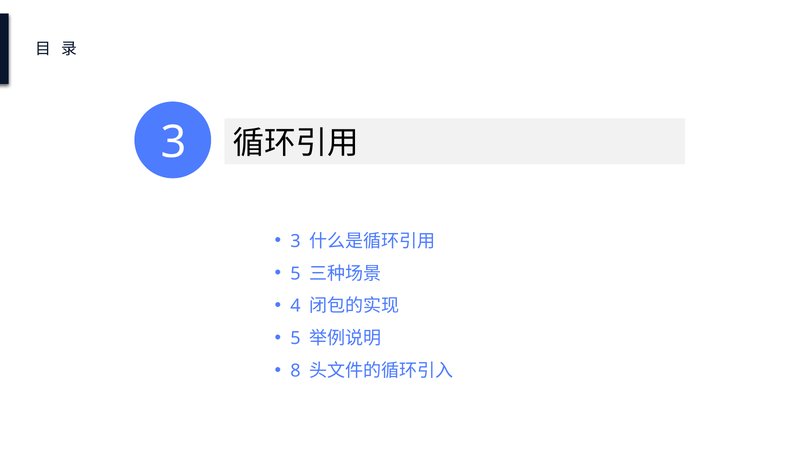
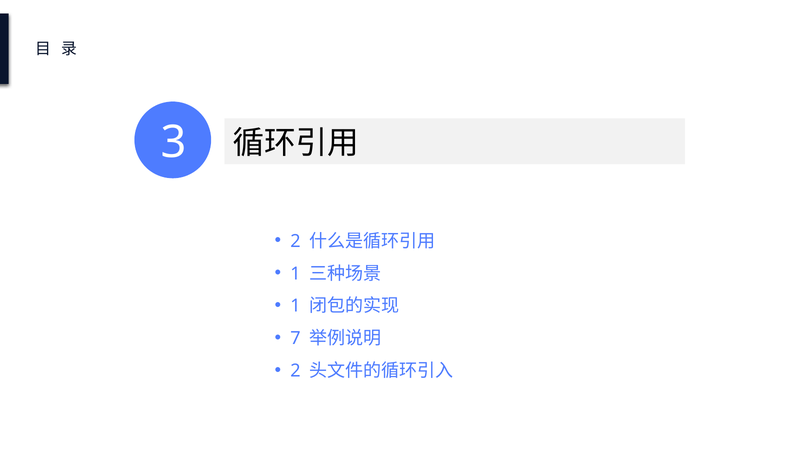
3: 3 -> 2 (295, 241)
5: 5 -> 1 (295, 273)
4: 4 -> 1 (295, 306)
5: 5 -> 7 (295, 338)
8: 8 -> 2 (295, 371)
